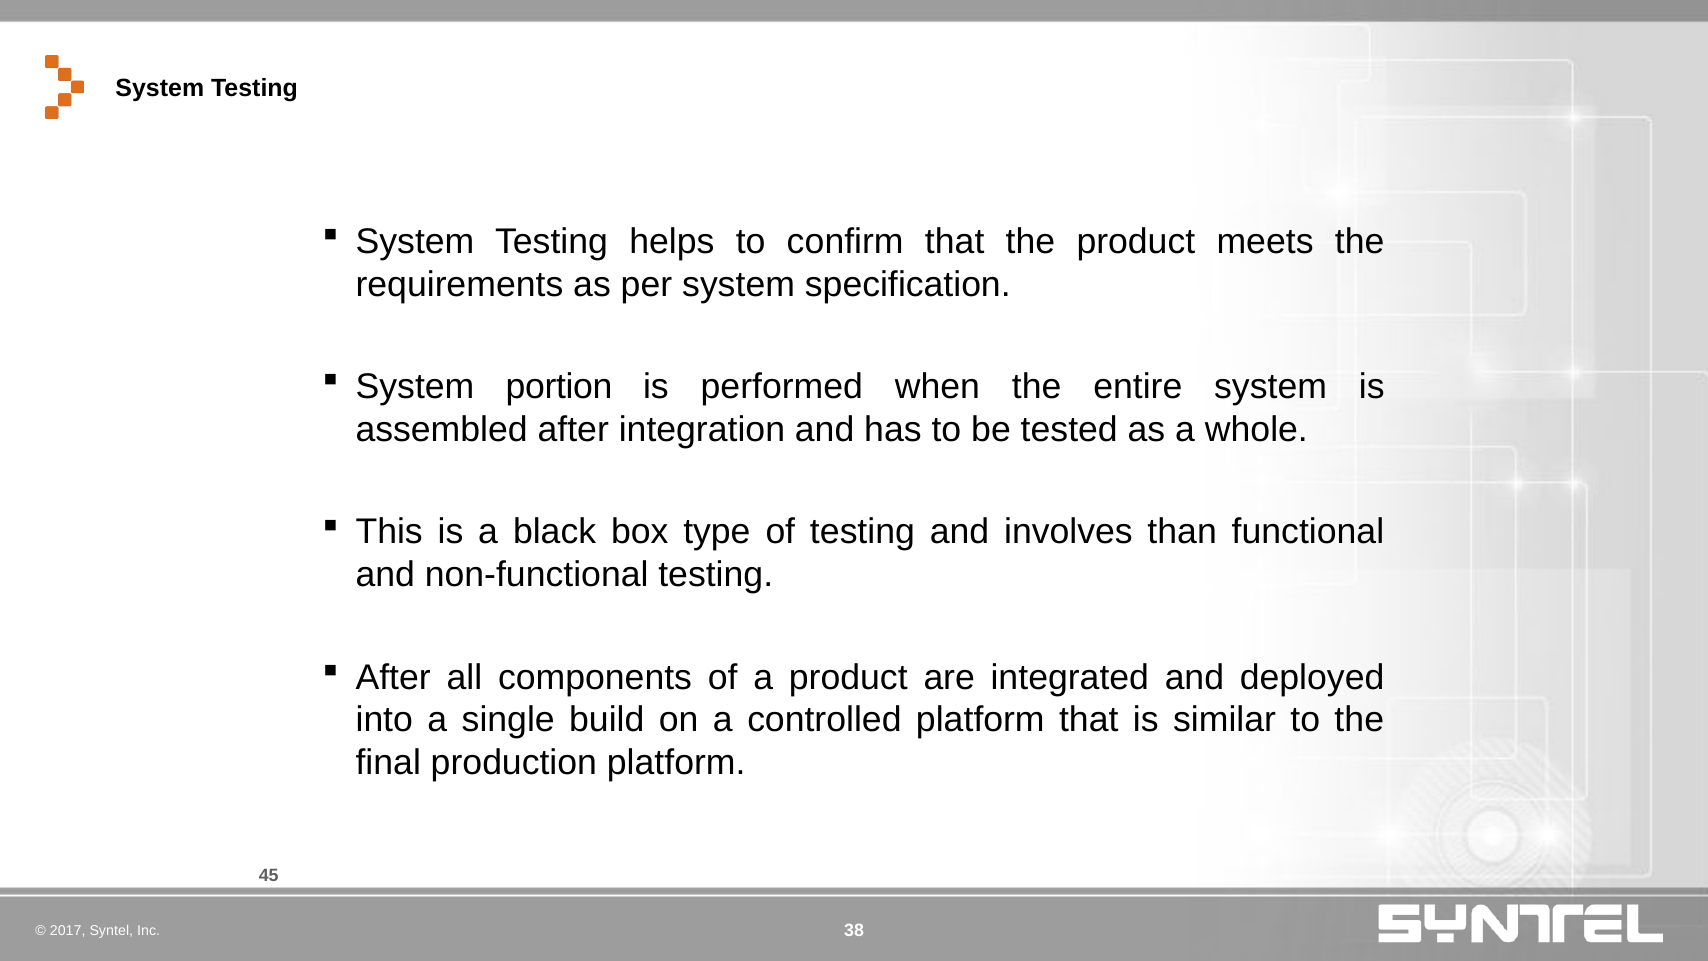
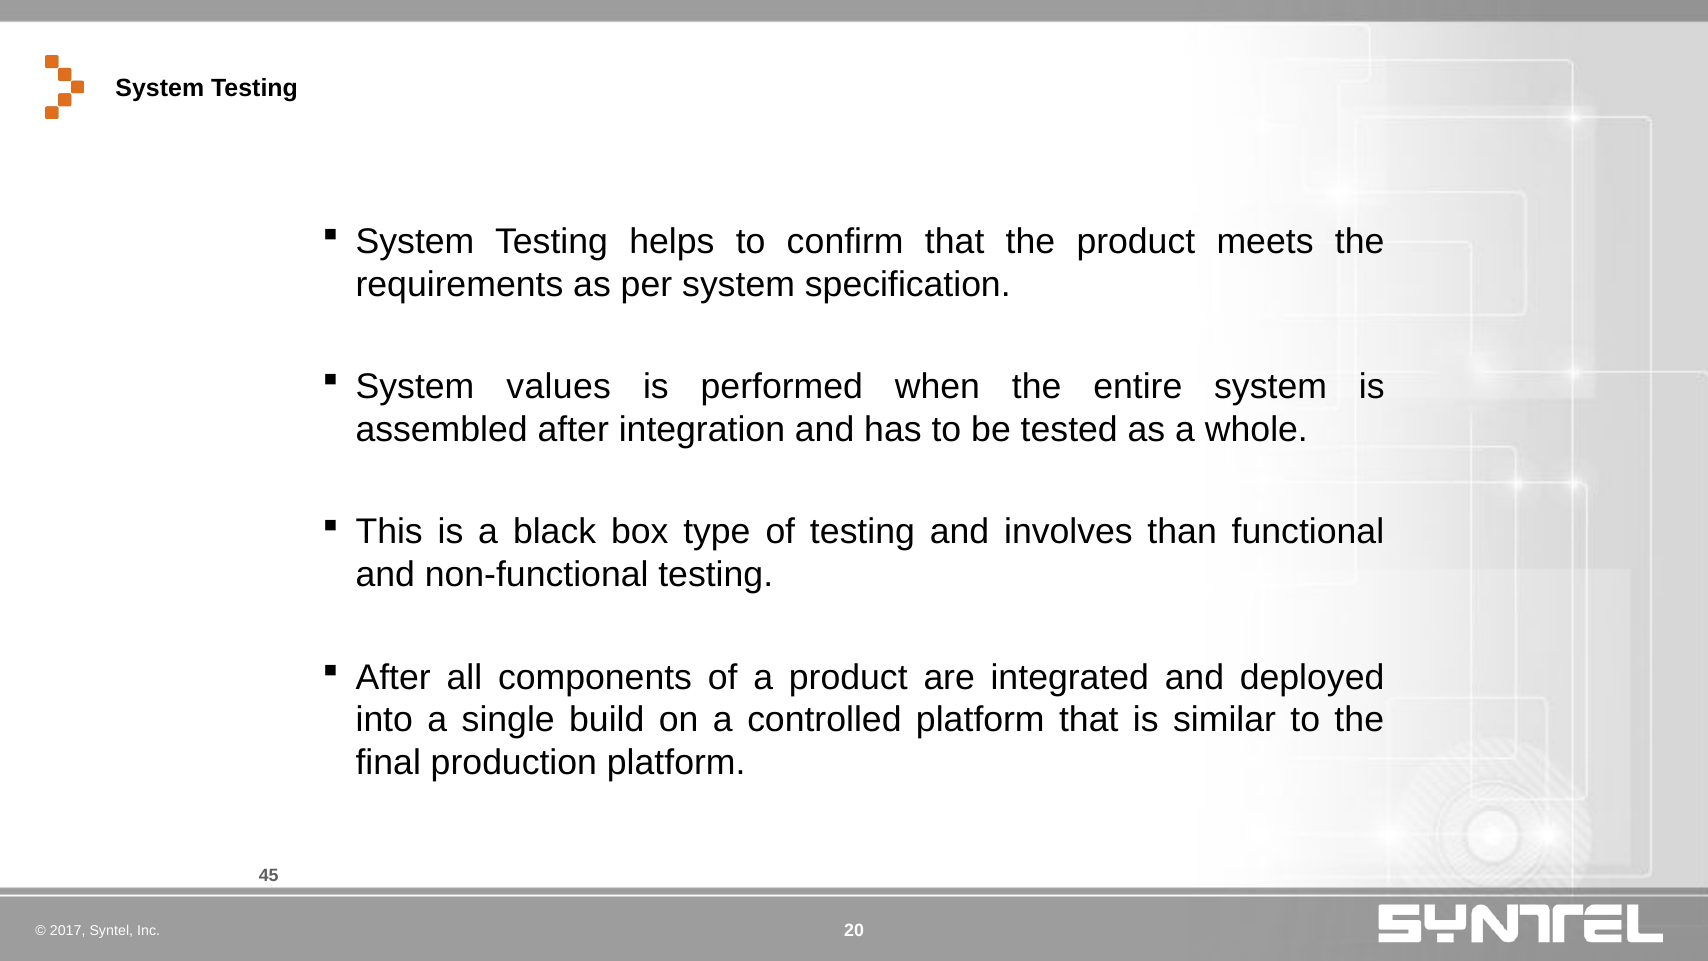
portion: portion -> values (559, 387)
38: 38 -> 20 (854, 931)
